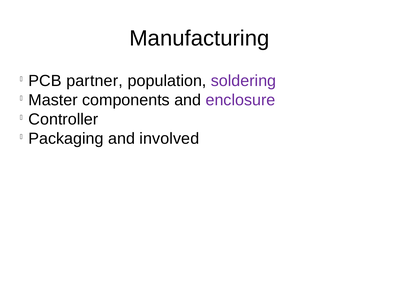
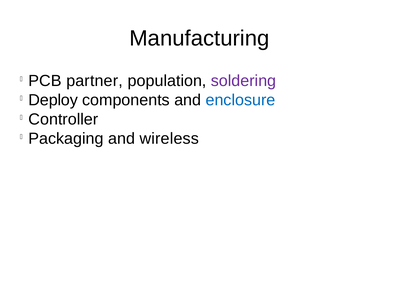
Master: Master -> Deploy (53, 100)
enclosure colour: purple -> blue (240, 100)
involved: involved -> wireless (169, 139)
